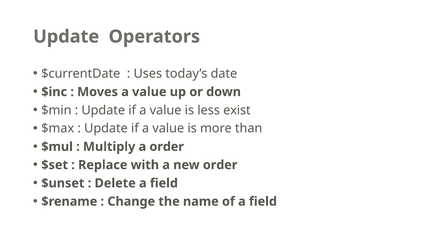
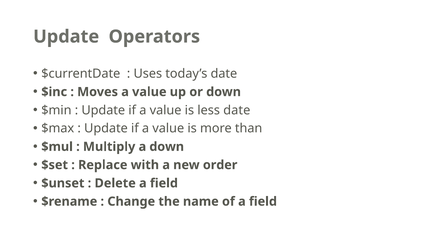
less exist: exist -> date (237, 110)
a order: order -> down (167, 147)
